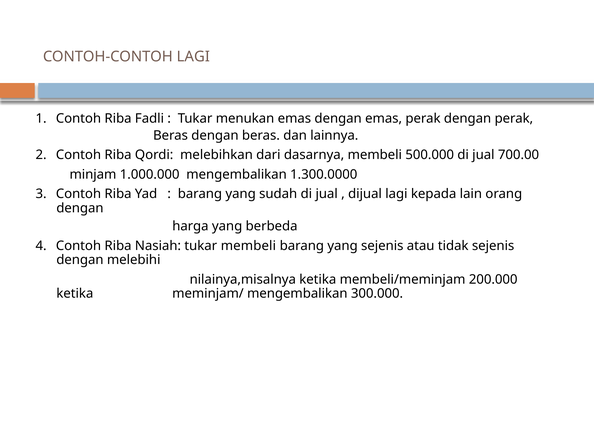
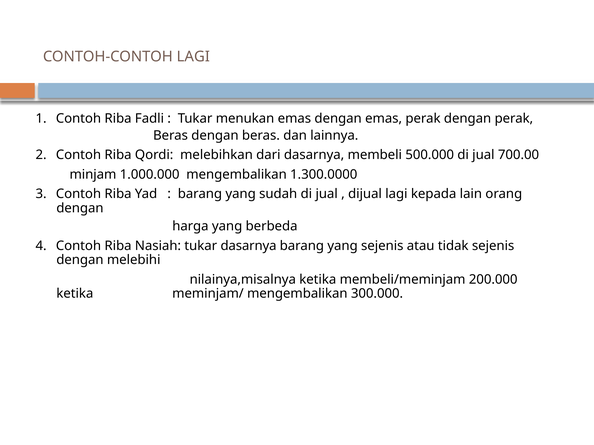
tukar membeli: membeli -> dasarnya (249, 246)
